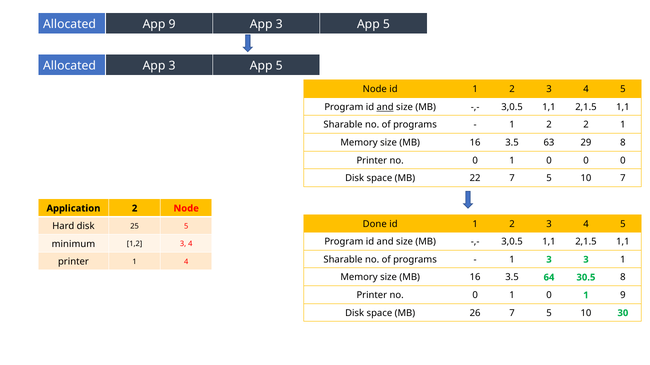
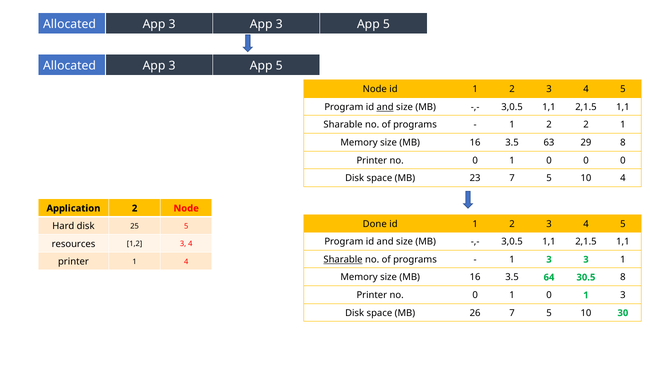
9: 9 -> 3 (172, 24)
22: 22 -> 23 (475, 179)
10 7: 7 -> 4 (623, 179)
minimum: minimum -> resources (73, 244)
Sharable underline: none -> present (343, 260)
0 1 9: 9 -> 3 (623, 296)
